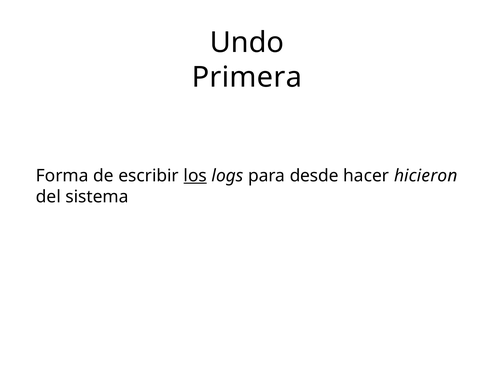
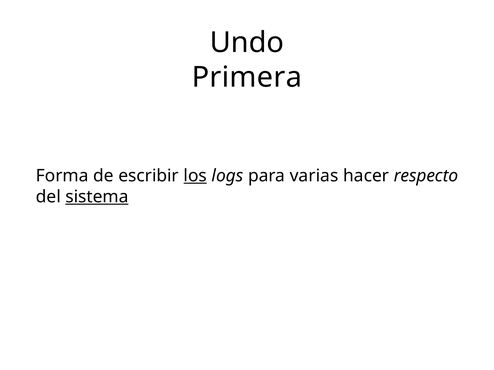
desde: desde -> varias (314, 176)
hicieron: hicieron -> respecto (426, 176)
sistema underline: none -> present (97, 197)
